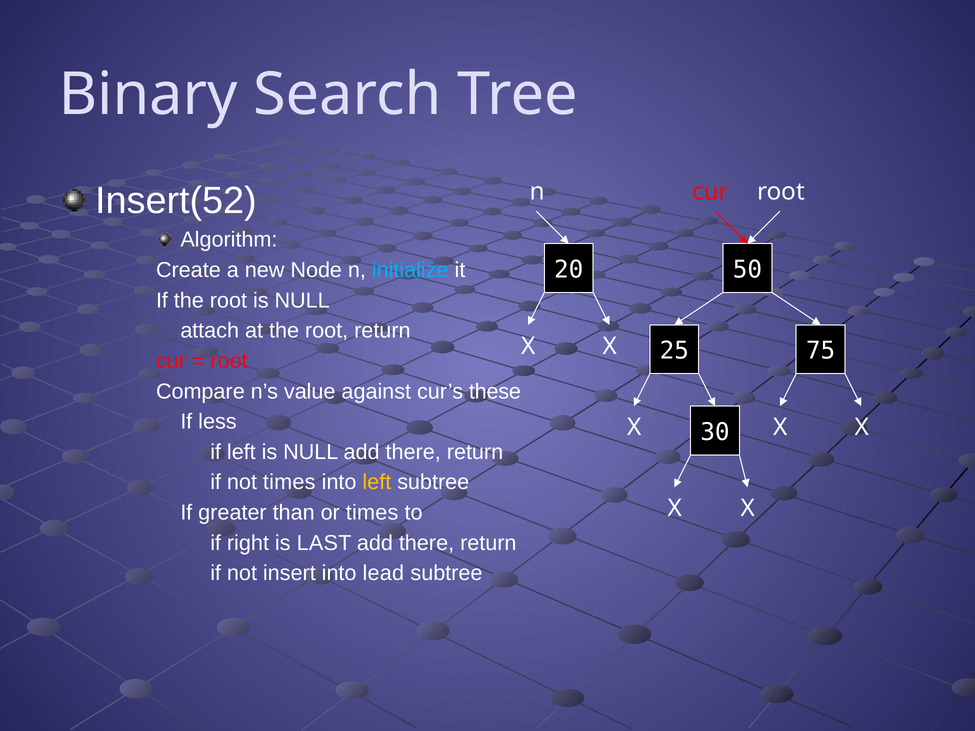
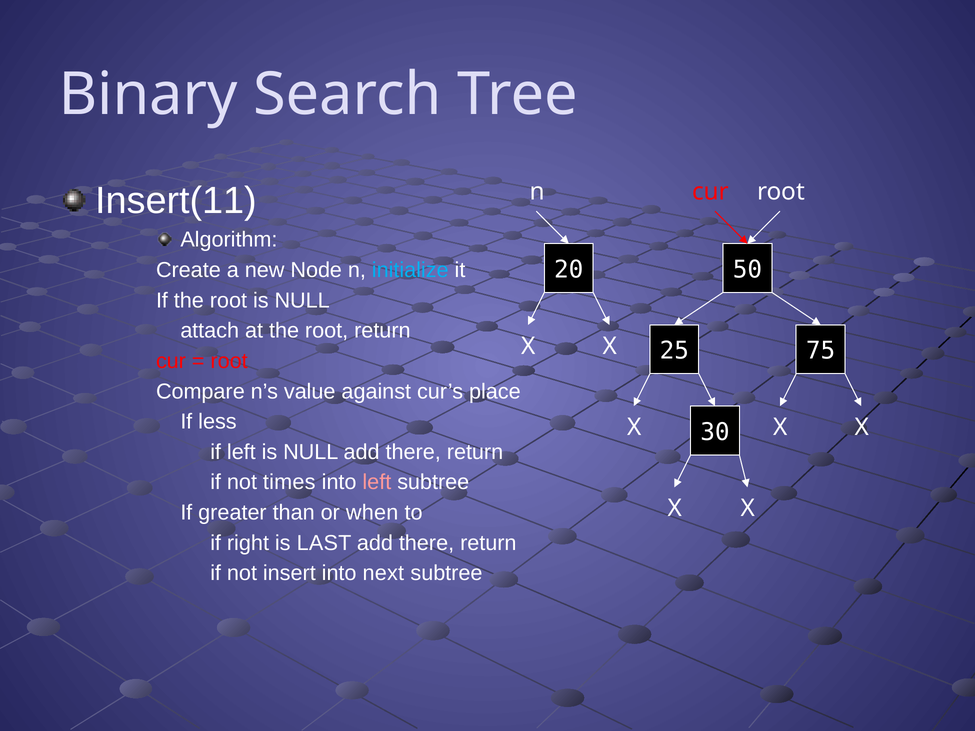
Insert(52: Insert(52 -> Insert(11 (176, 201)
these: these -> place (495, 391)
left colour: yellow -> pink (377, 482)
or times: times -> when (372, 513)
lead: lead -> next (383, 573)
